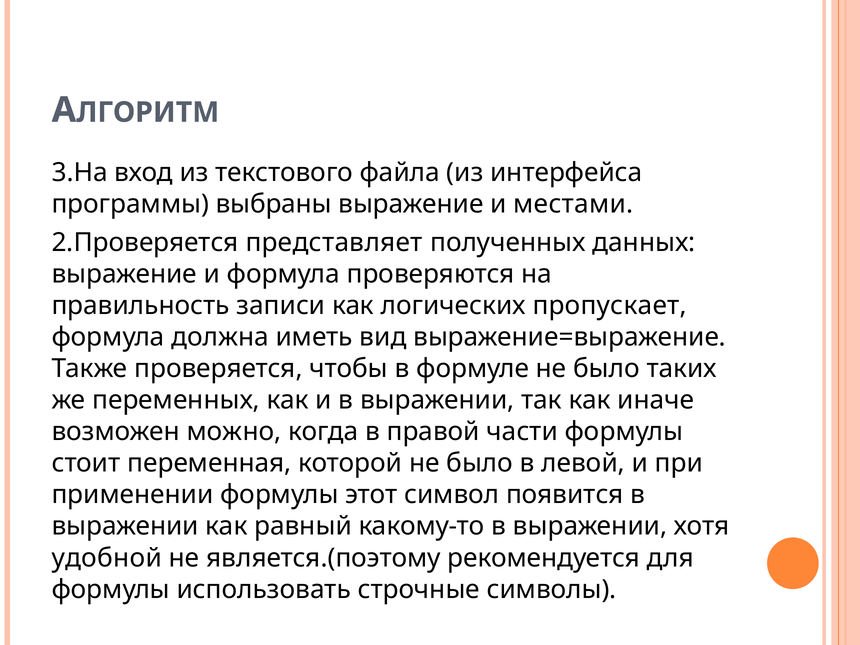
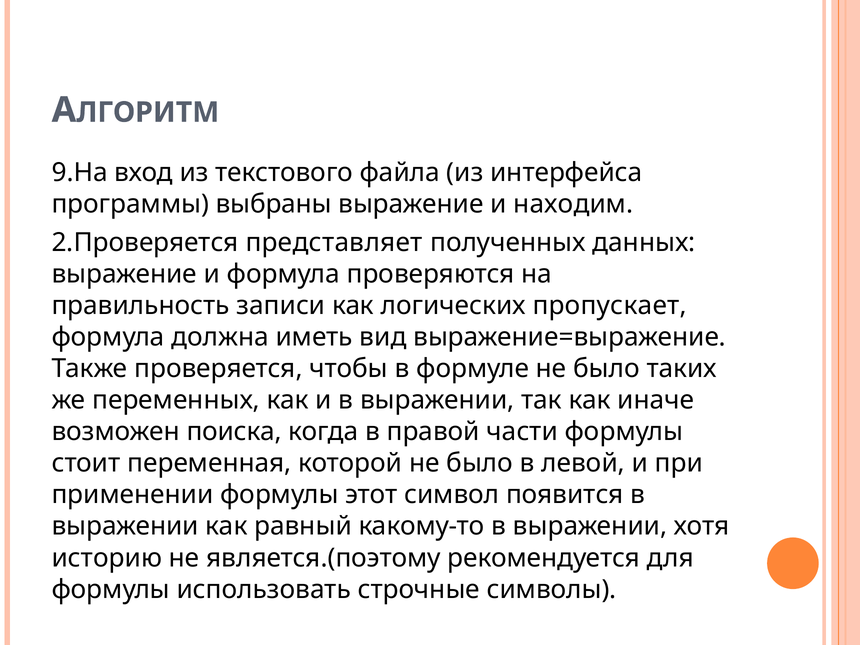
3.На: 3.На -> 9.На (80, 172)
местами: местами -> находим (573, 204)
можно: можно -> поиска (234, 432)
удобной: удобной -> историю (107, 558)
